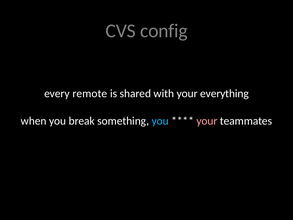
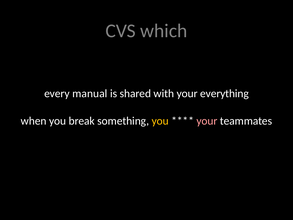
config: config -> which (164, 31)
remote: remote -> manual (90, 93)
you colour: light blue -> yellow (160, 121)
